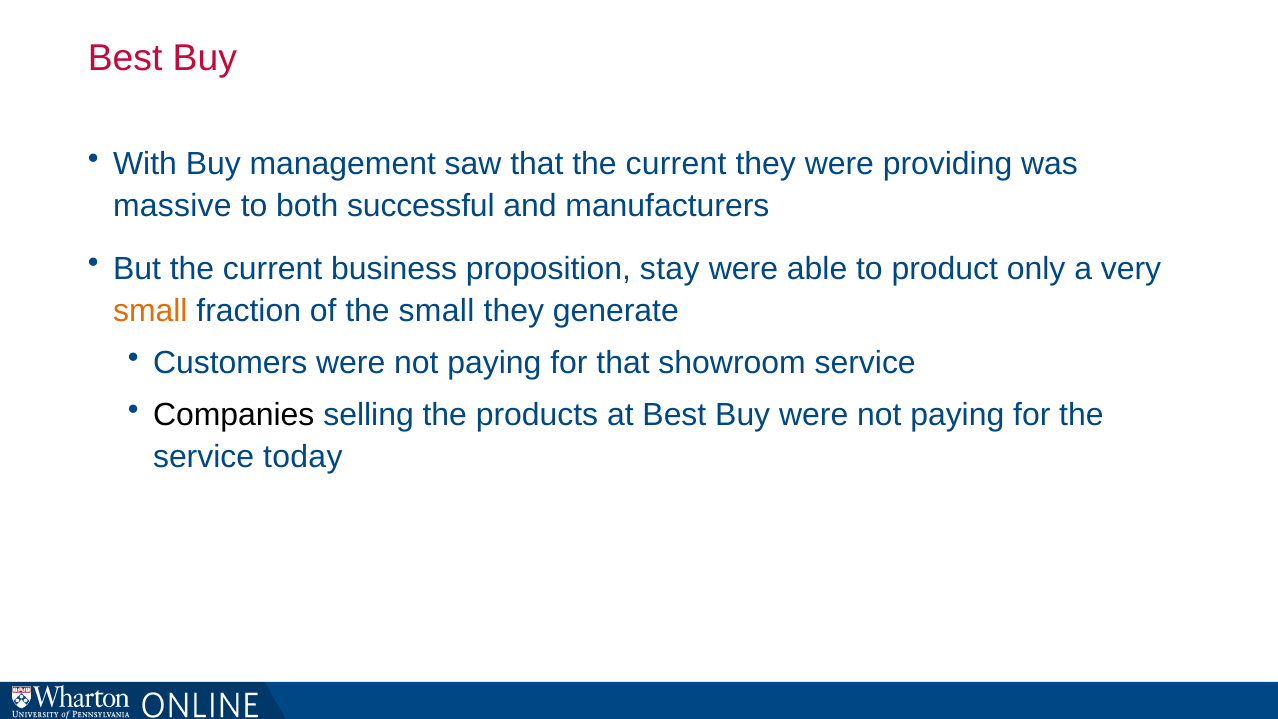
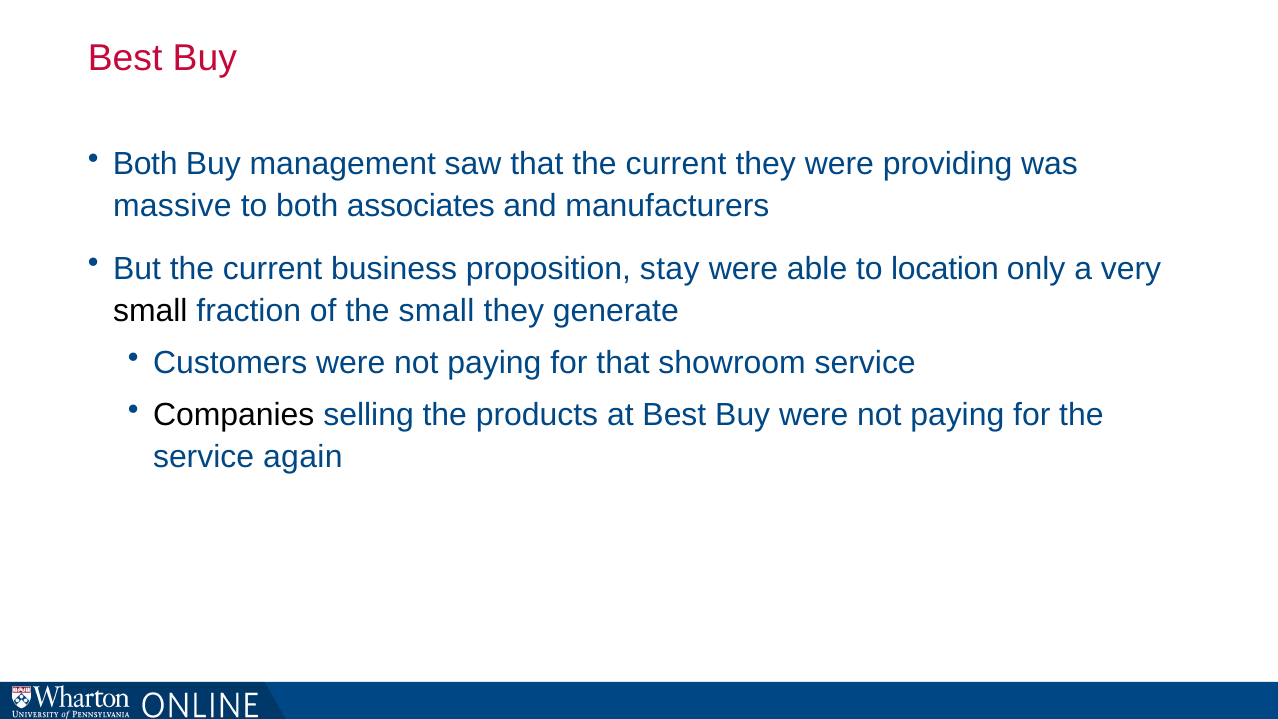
With: With -> Both (145, 164)
successful: successful -> associates (421, 206)
product: product -> location (945, 269)
small colour: orange -> black (150, 311)
today: today -> again (303, 457)
